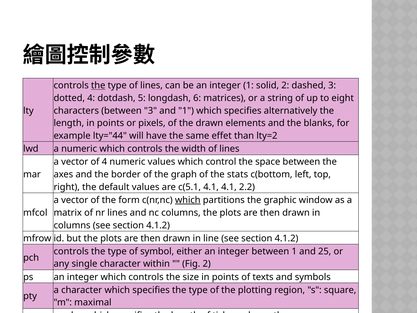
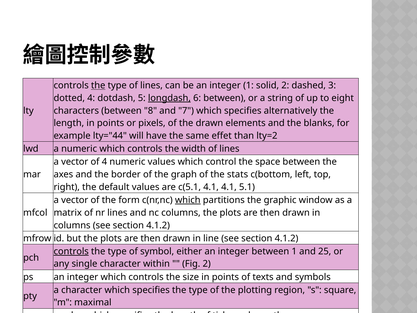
longdash underline: none -> present (169, 98)
6 matrices: matrices -> between (225, 98)
between 3: 3 -> 8 (151, 111)
and 1: 1 -> 7 (186, 111)
2.2: 2.2 -> 5.1 (247, 187)
controls underline: none -> present (71, 251)
